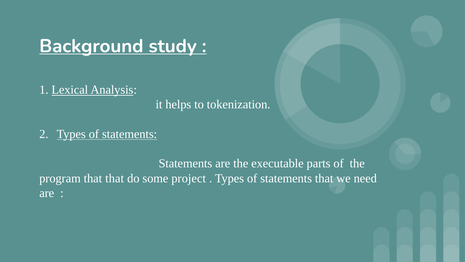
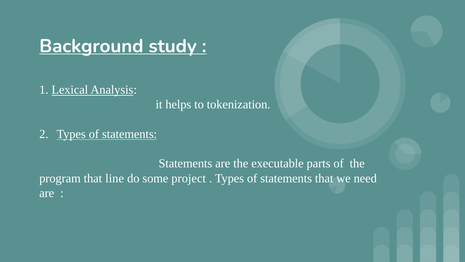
that that: that -> line (115, 178)
